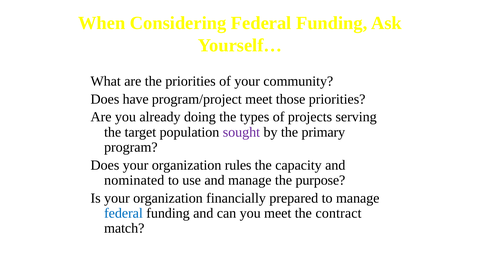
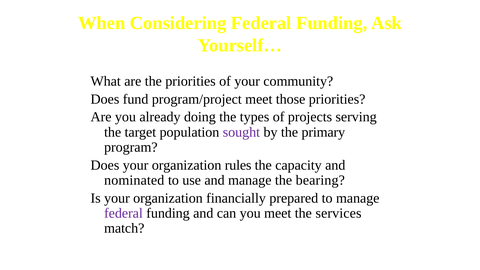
have: have -> fund (136, 99)
purpose: purpose -> bearing (320, 180)
federal colour: blue -> purple (123, 213)
contract: contract -> services (339, 213)
